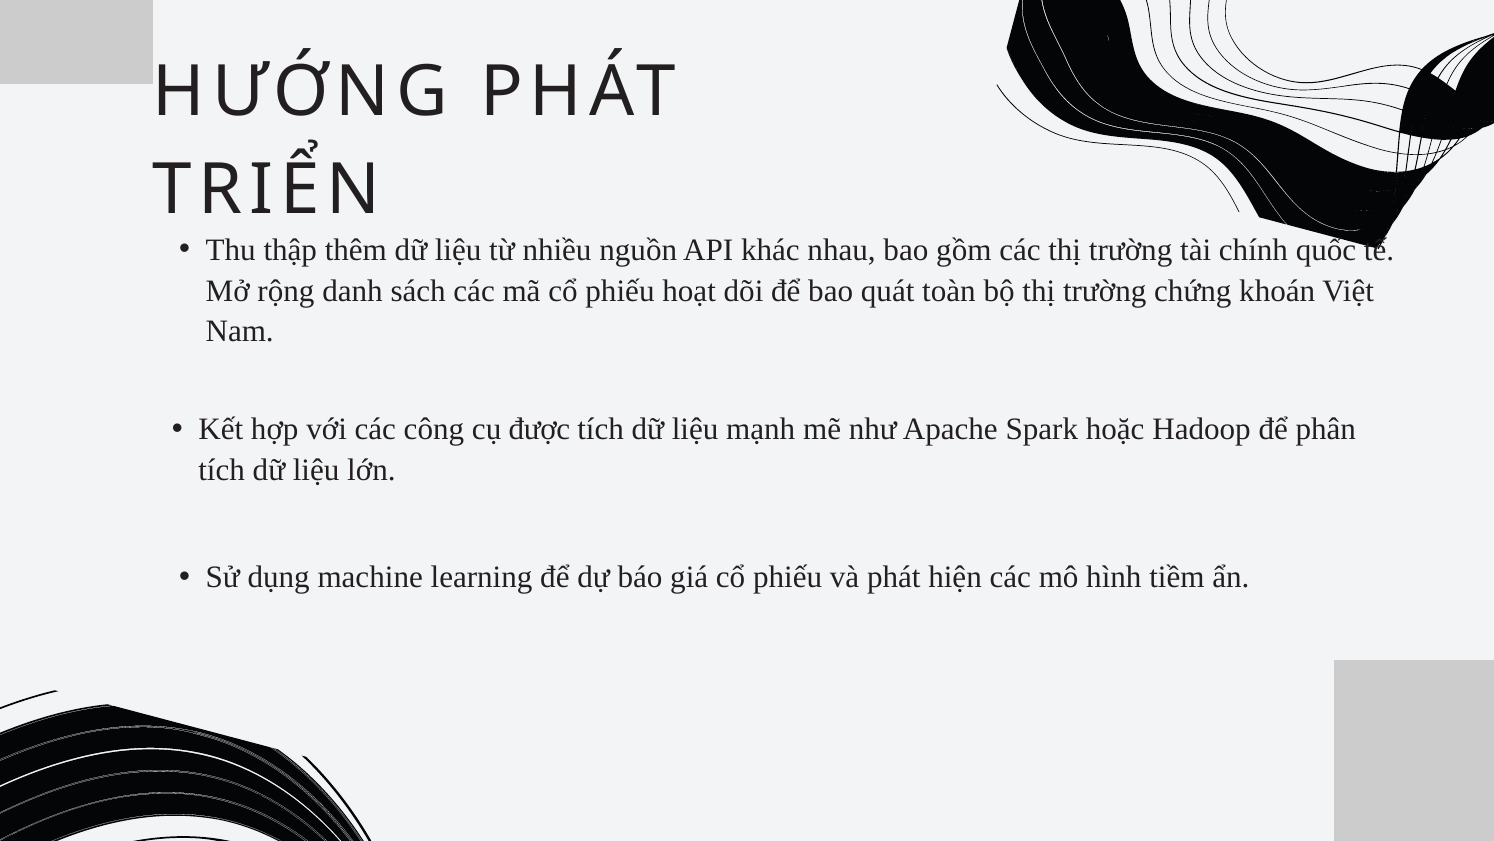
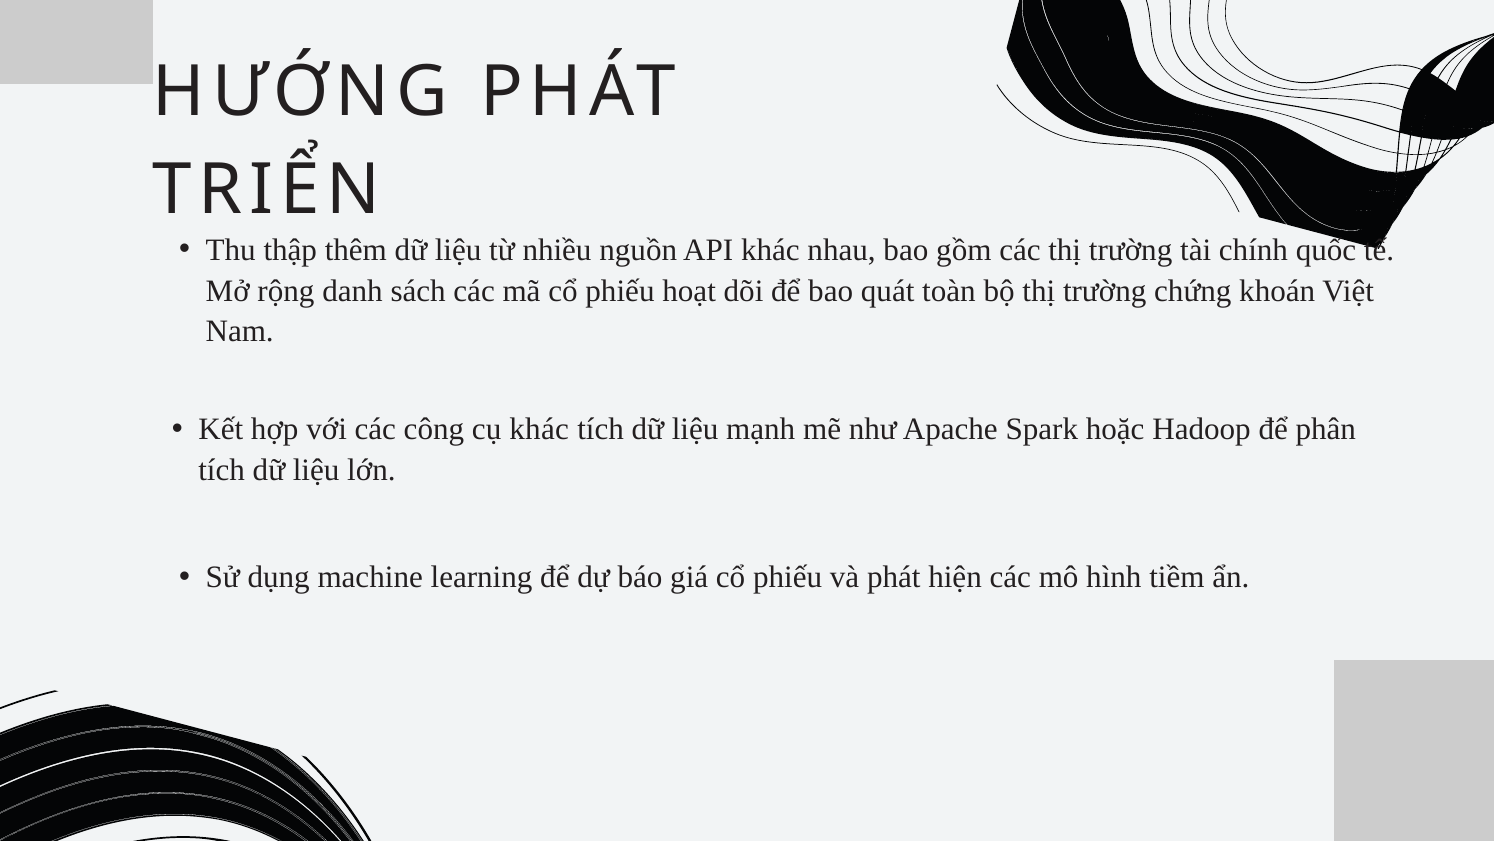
cụ được: được -> khác (539, 429)
